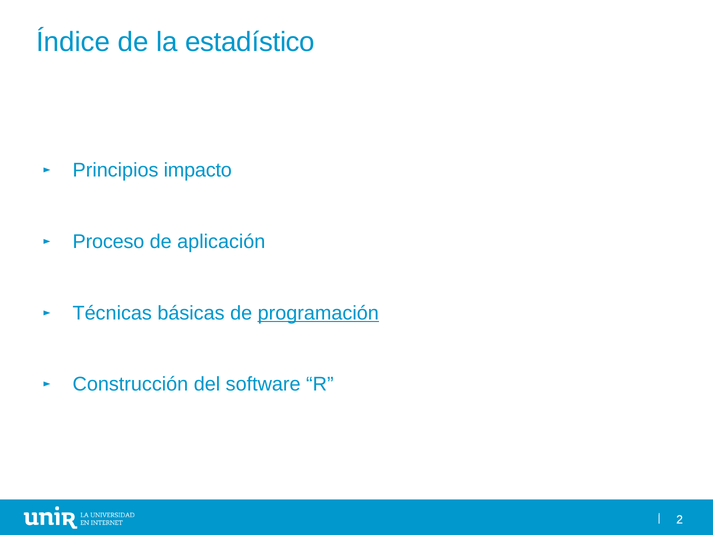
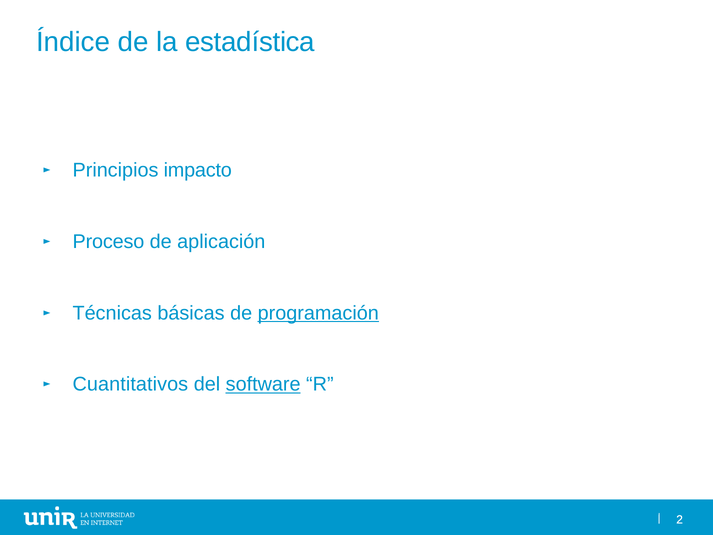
estadístico: estadístico -> estadística (250, 42)
Construcción: Construcción -> Cuantitativos (130, 384)
software underline: none -> present (263, 384)
